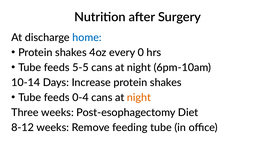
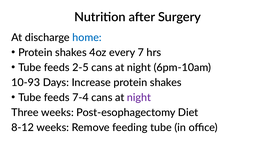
0: 0 -> 7 (141, 53)
5-5: 5-5 -> 2-5 (80, 68)
10-14: 10-14 -> 10-93 (26, 83)
0-4: 0-4 -> 7-4 (80, 98)
night colour: orange -> purple (139, 98)
